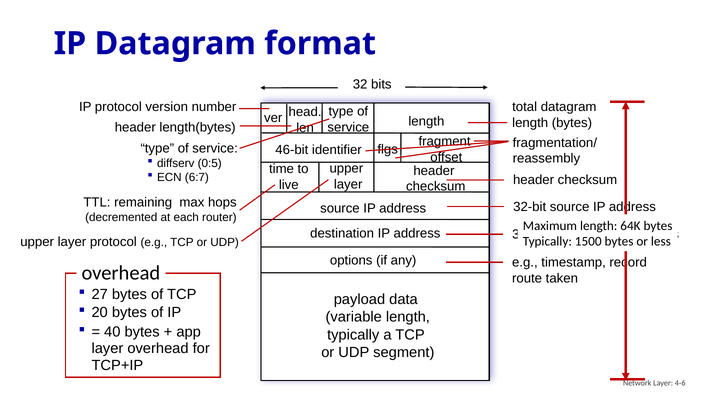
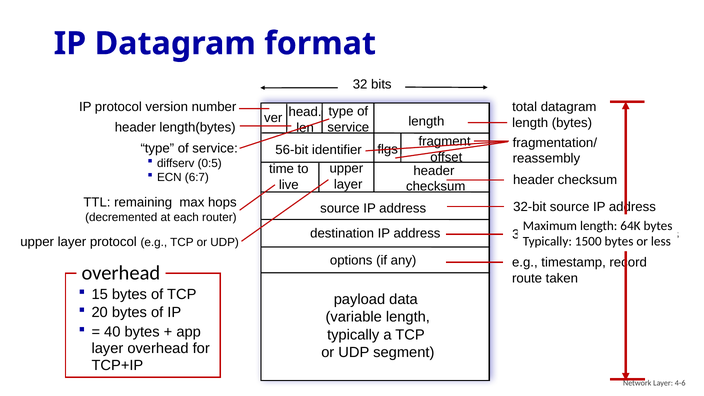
46-bit: 46-bit -> 56-bit (292, 150)
27: 27 -> 15 (100, 295)
